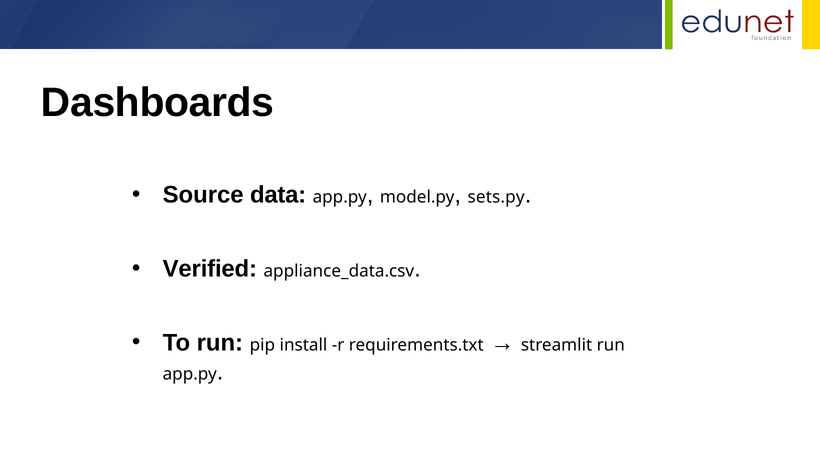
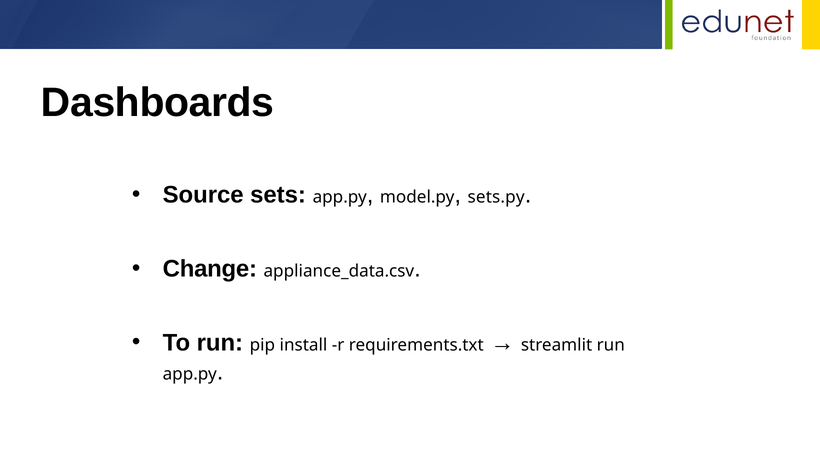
data: data -> sets (278, 195)
Verified: Verified -> Change (210, 269)
